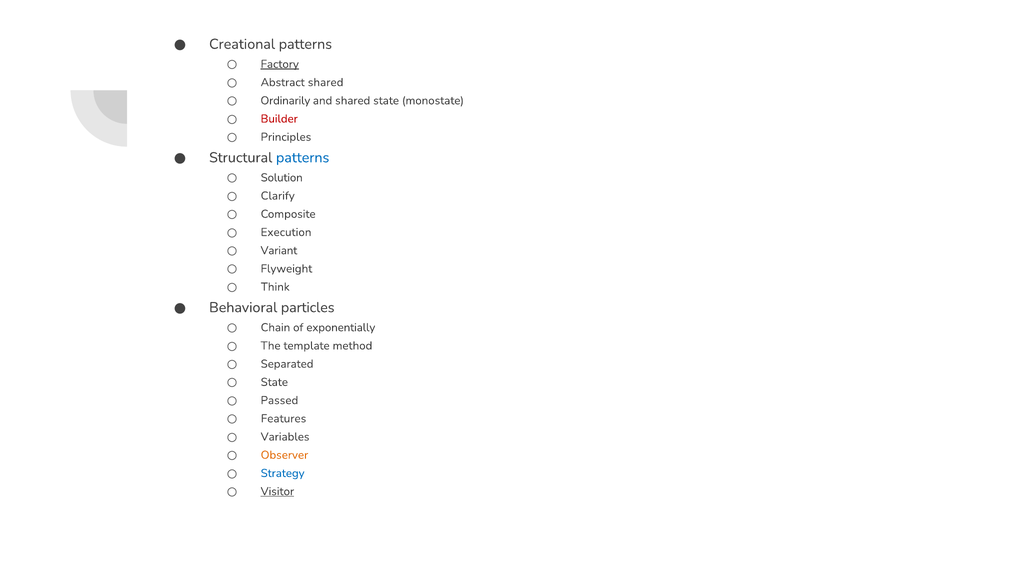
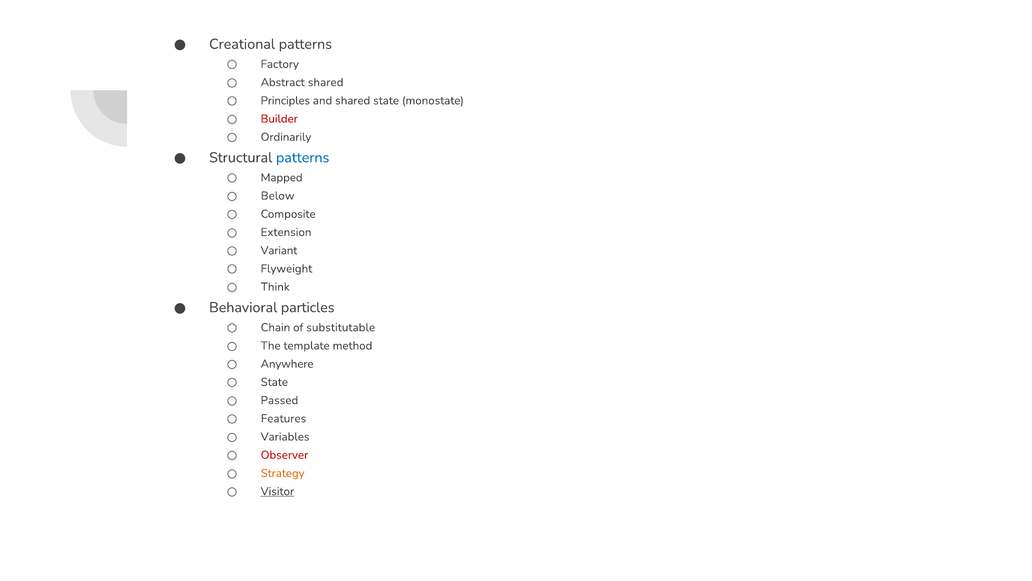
Factory underline: present -> none (280, 64)
Ordinarily: Ordinarily -> Principles (285, 100)
Principles: Principles -> Ordinarily (286, 137)
Solution: Solution -> Mapped (282, 177)
Clarify: Clarify -> Below (278, 196)
Execution: Execution -> Extension (286, 232)
exponentially: exponentially -> substitutable (341, 327)
Separated: Separated -> Anywhere (287, 364)
Observer colour: orange -> red (284, 455)
Strategy colour: blue -> orange (283, 473)
